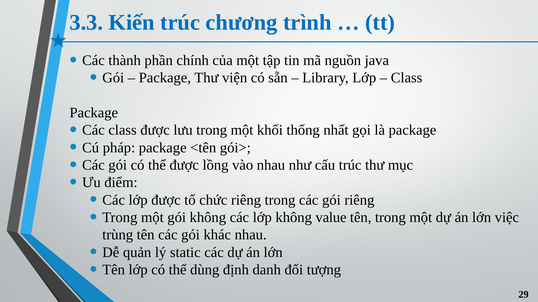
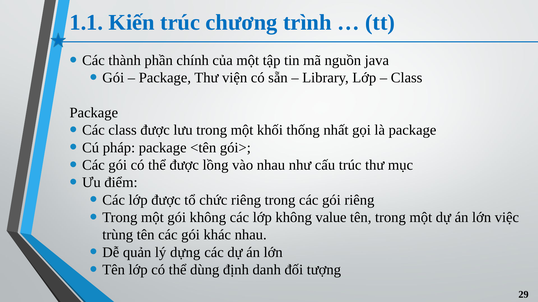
3.3: 3.3 -> 1.1 (86, 23)
static: static -> dựng (185, 253)
